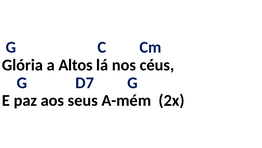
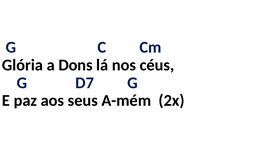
Altos: Altos -> Dons (76, 65)
